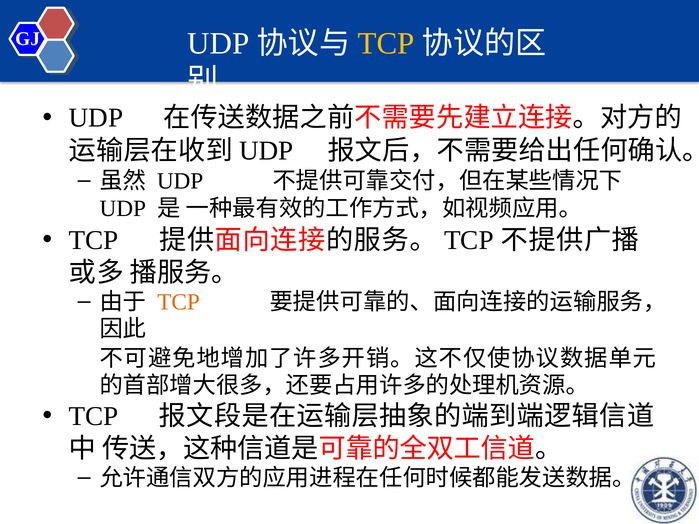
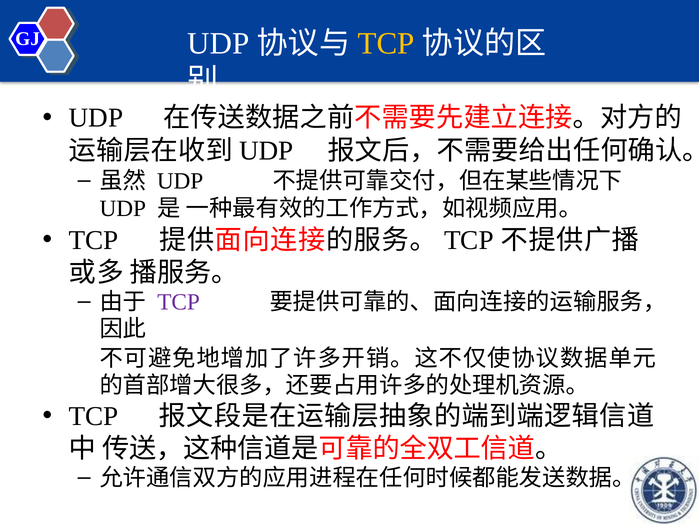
TCP colour: orange -> purple (179, 302)
